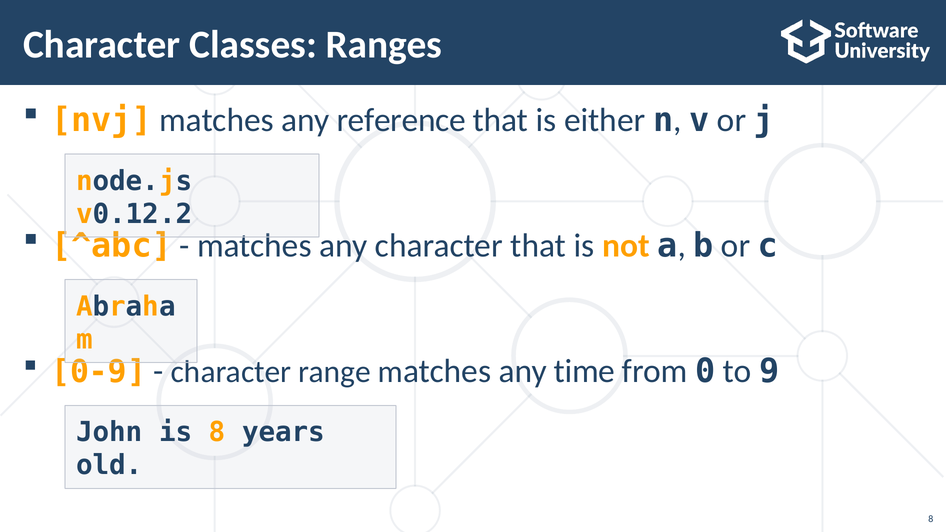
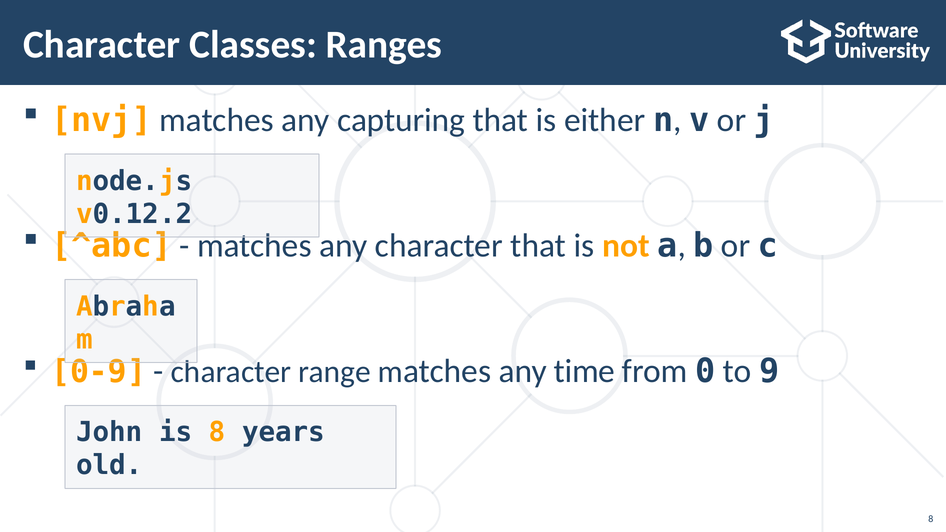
reference: reference -> capturing (401, 120)
